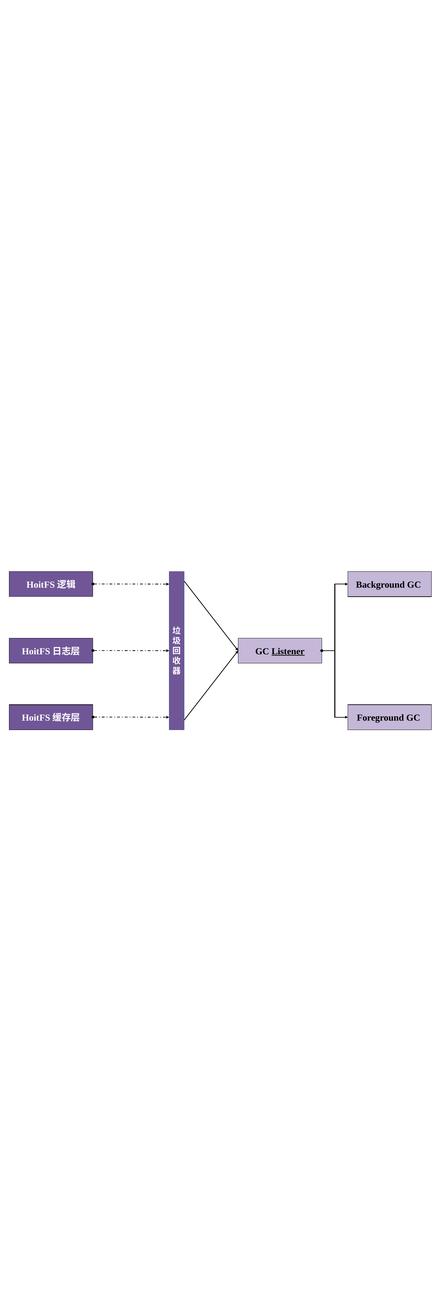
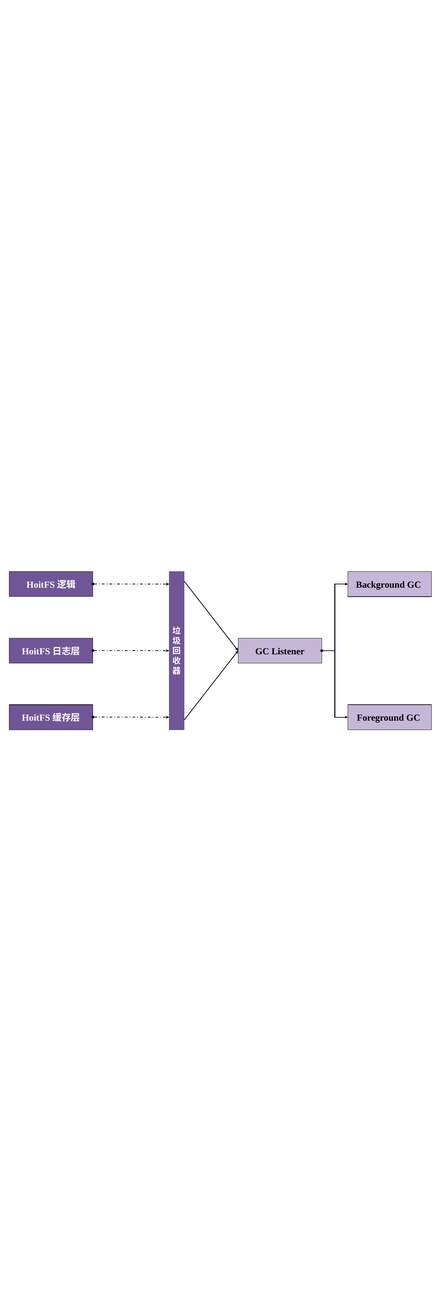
Listener underline: present -> none (288, 651)
